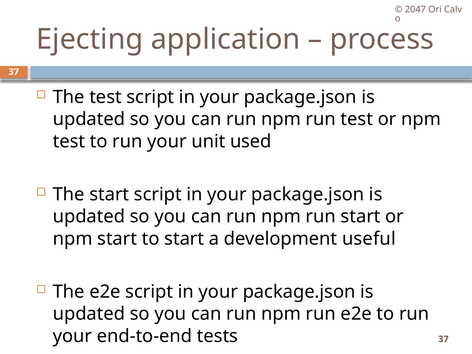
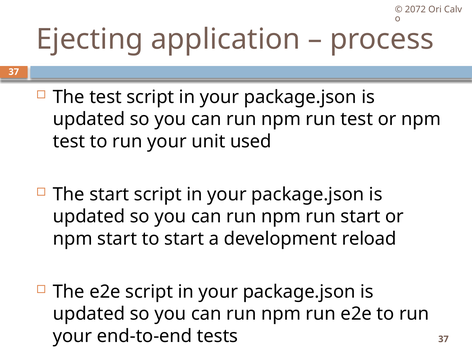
2047: 2047 -> 2072 (415, 9)
useful: useful -> reload (369, 239)
